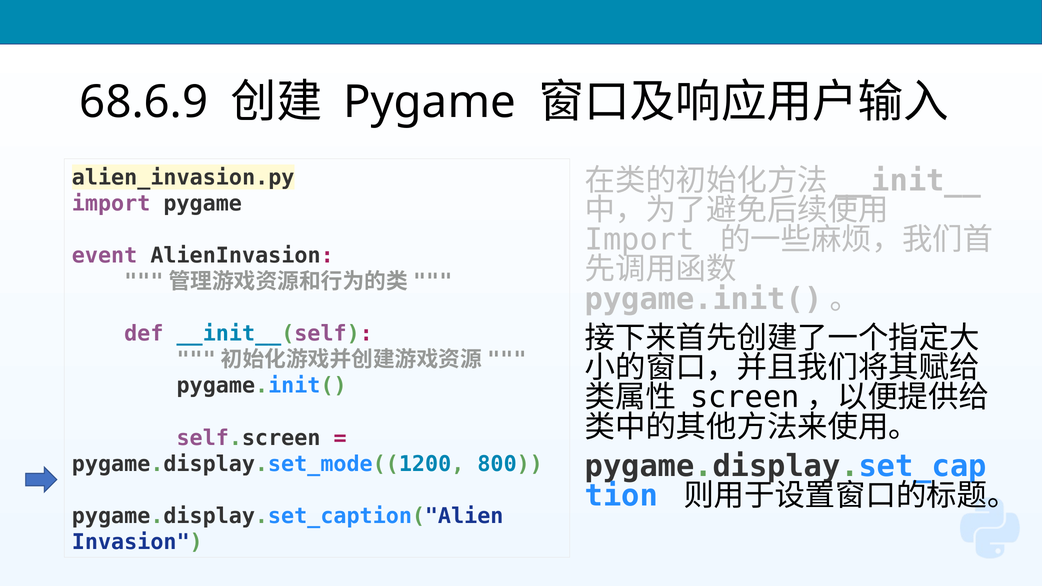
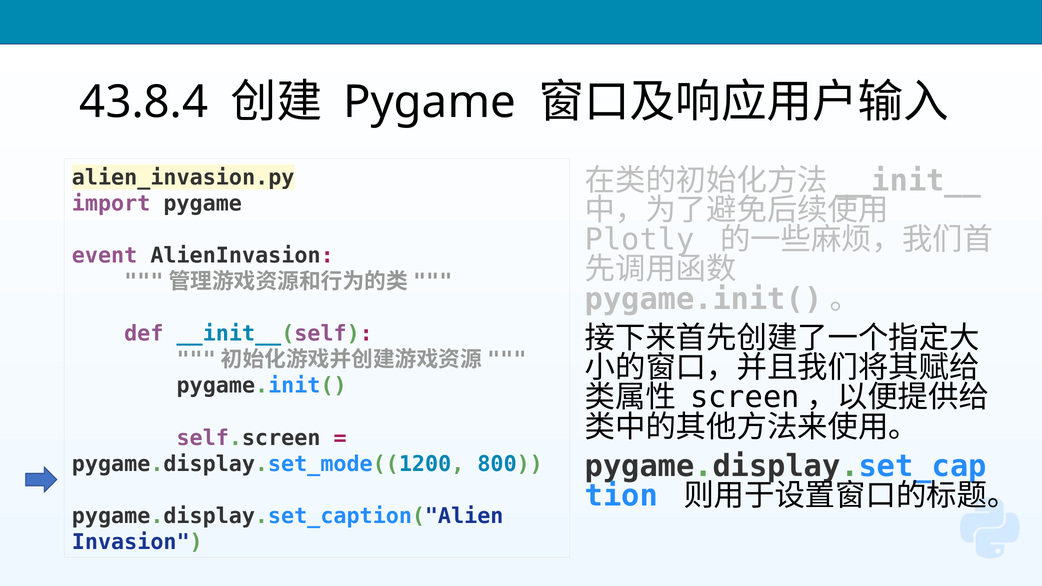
68.6.9: 68.6.9 -> 43.8.4 (144, 102)
Import: Import -> Plotly (640, 240)
